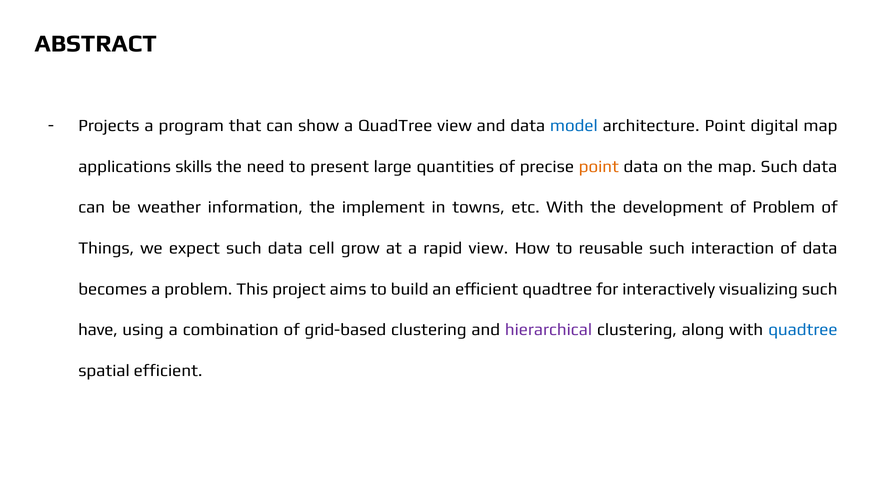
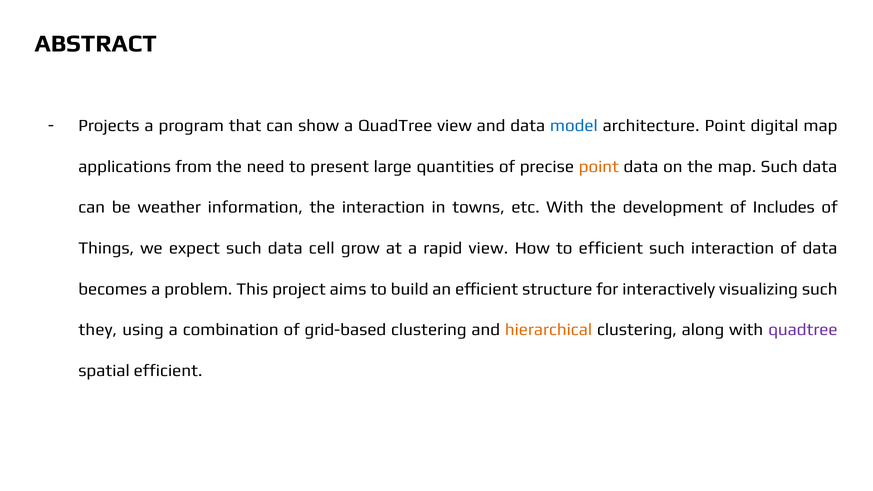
skills: skills -> from (194, 167)
the implement: implement -> interaction (383, 207)
of Problem: Problem -> Includes (784, 207)
to reusable: reusable -> efficient (611, 248)
efficient quadtree: quadtree -> structure (557, 289)
have: have -> they (98, 330)
hierarchical colour: purple -> orange (549, 330)
quadtree colour: blue -> purple (803, 330)
